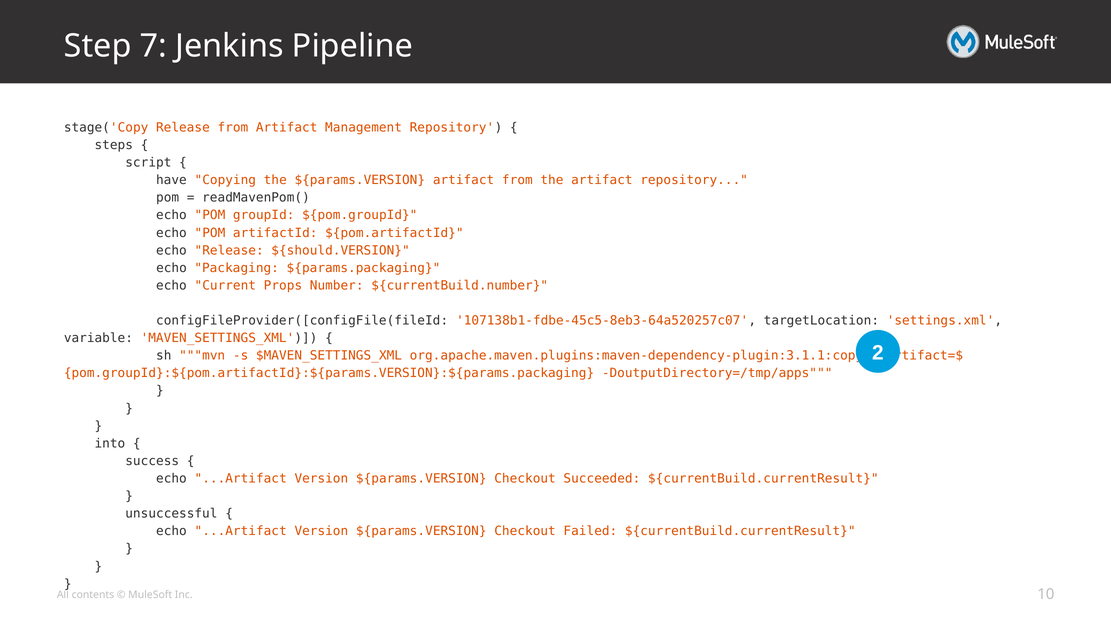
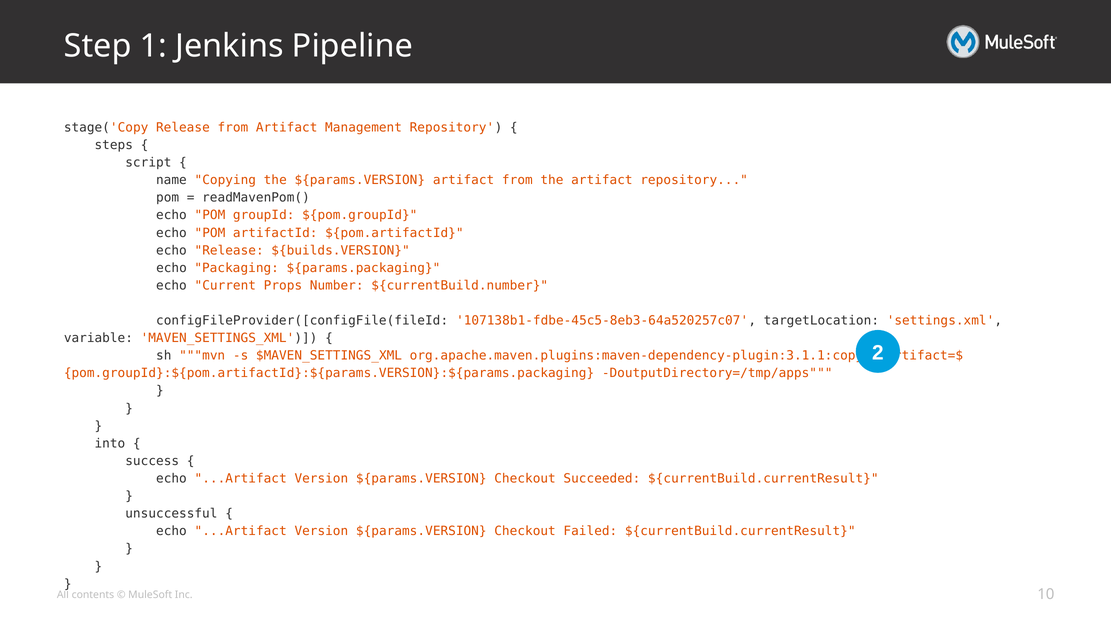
7: 7 -> 1 (153, 46)
have: have -> name (171, 180)
${should.VERSION: ${should.VERSION -> ${builds.VERSION (341, 250)
